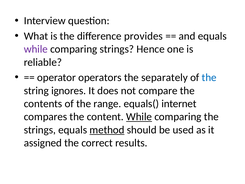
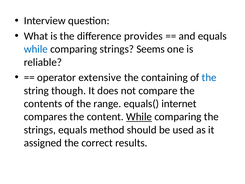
while colour: purple -> blue (36, 49)
Hence: Hence -> Seems (151, 49)
operators: operators -> extensive (100, 77)
separately: separately -> containing (165, 77)
ignores: ignores -> though (69, 90)
method underline: present -> none (107, 130)
